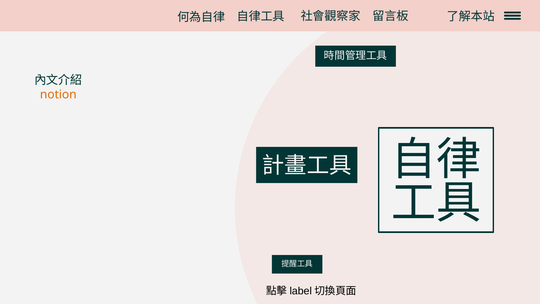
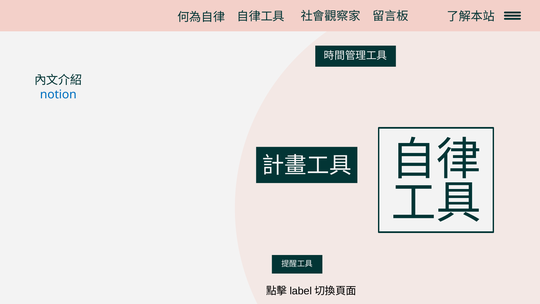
notion colour: orange -> blue (58, 95)
